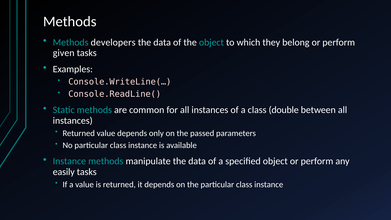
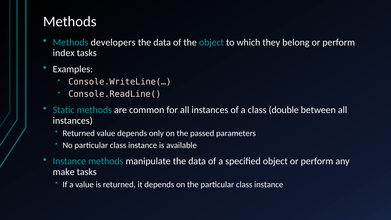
given: given -> index (64, 53)
easily: easily -> make (64, 172)
